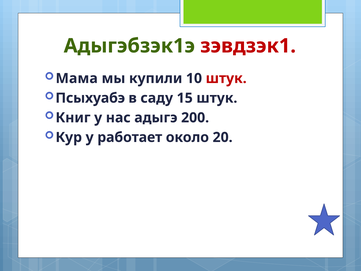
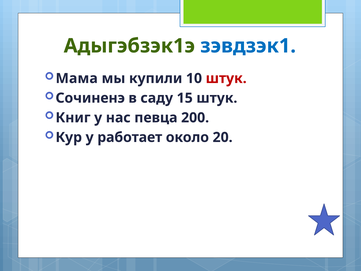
зэвдзэк1 colour: red -> blue (248, 46)
Псыхуабэ: Псыхуабэ -> Сочиненэ (90, 98)
адыгэ: адыгэ -> певца (156, 118)
